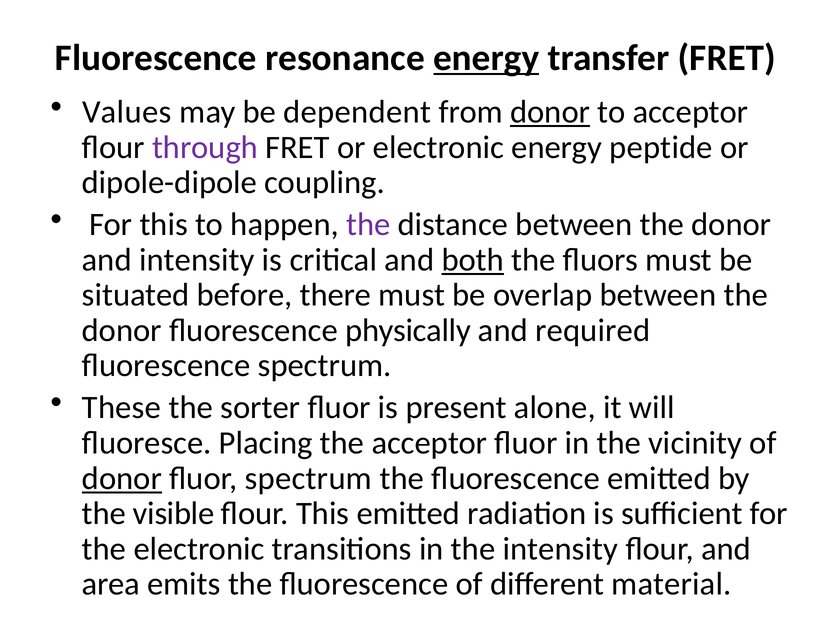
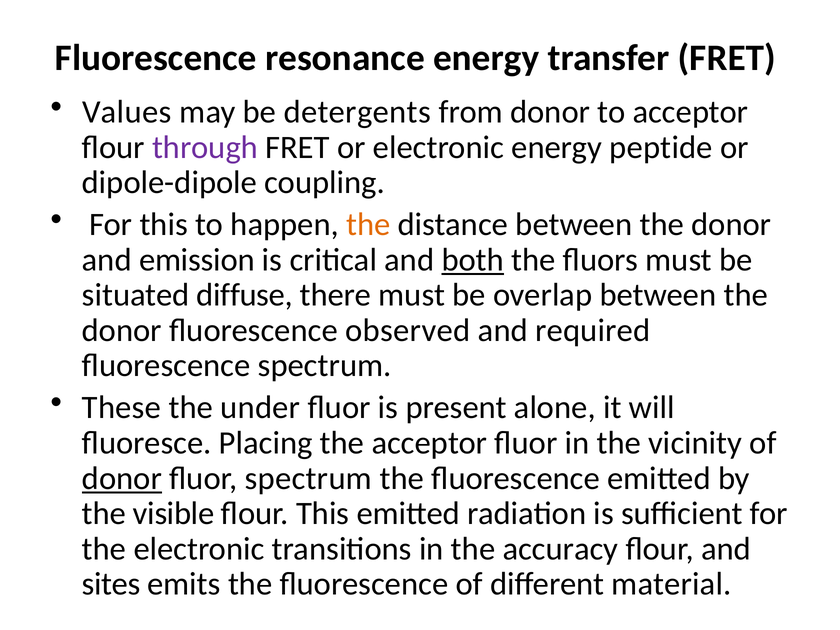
energy underline: present -> none (486, 58)
dependent: dependent -> detergents (357, 112)
donor underline: present -> none (550, 112)
the colour: purple -> orange (368, 225)
and intensity: intensity -> emission (197, 260)
before: before -> diffuse (245, 295)
physically: physically -> observed (408, 330)
sorter: sorter -> under (260, 408)
the intensity: intensity -> accuracy (560, 549)
area: area -> sites (111, 584)
